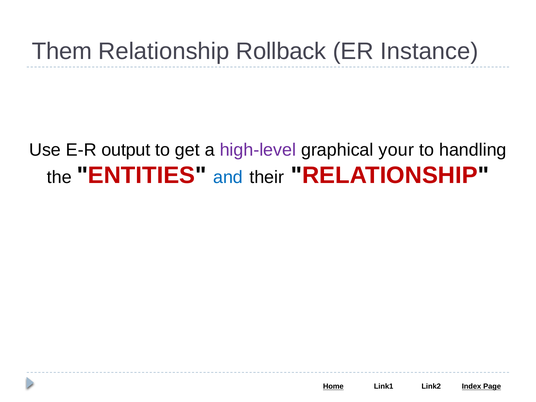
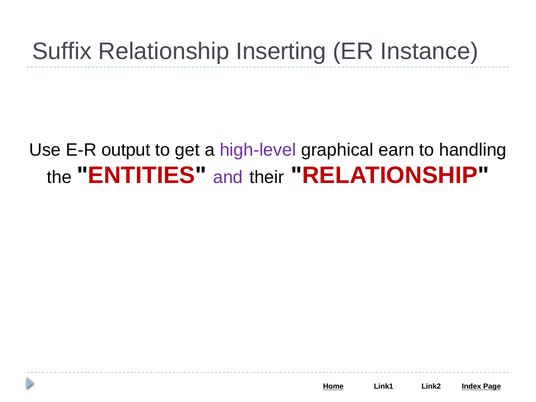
Them: Them -> Suffix (62, 51)
Rollback: Rollback -> Inserting (281, 51)
your: your -> earn (396, 150)
and colour: blue -> purple (228, 177)
